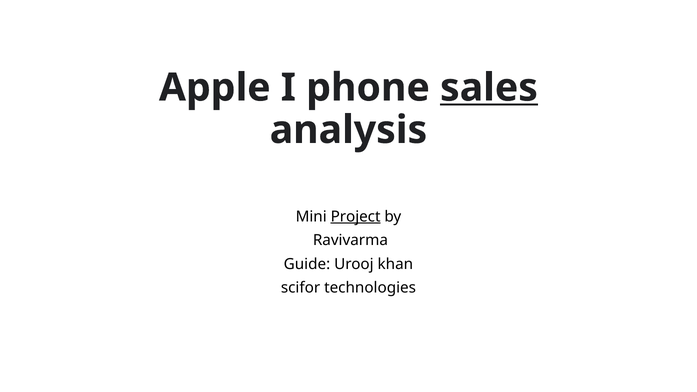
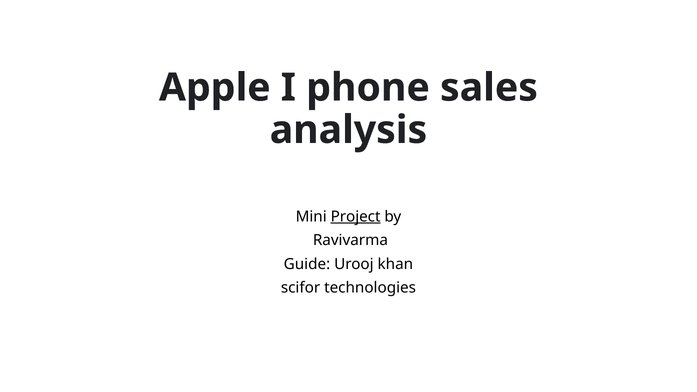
sales underline: present -> none (489, 88)
